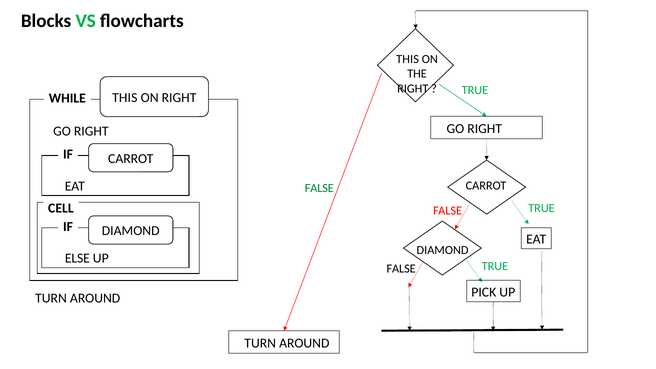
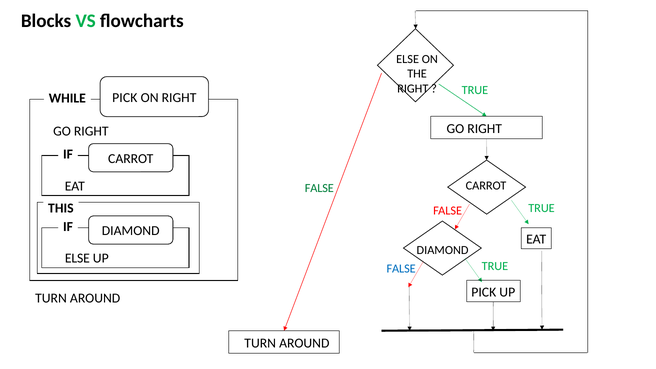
THIS: THIS -> ELSE (408, 59)
THIS: THIS -> PICK (125, 98)
CELL: CELL -> THIS (61, 208)
FALSE colour: black -> blue (401, 269)
